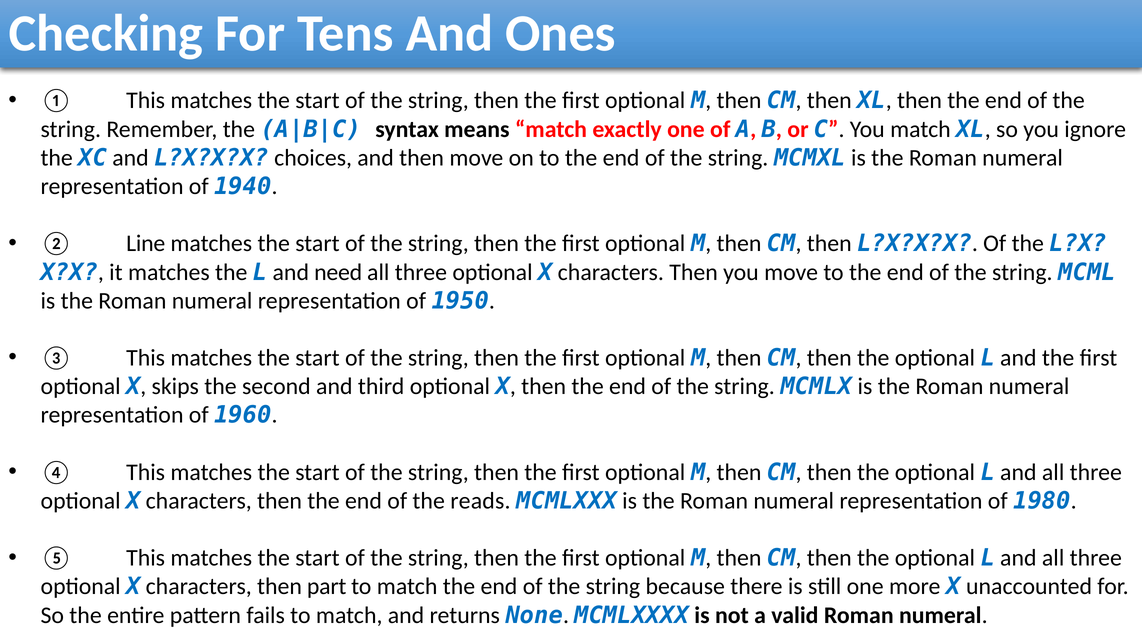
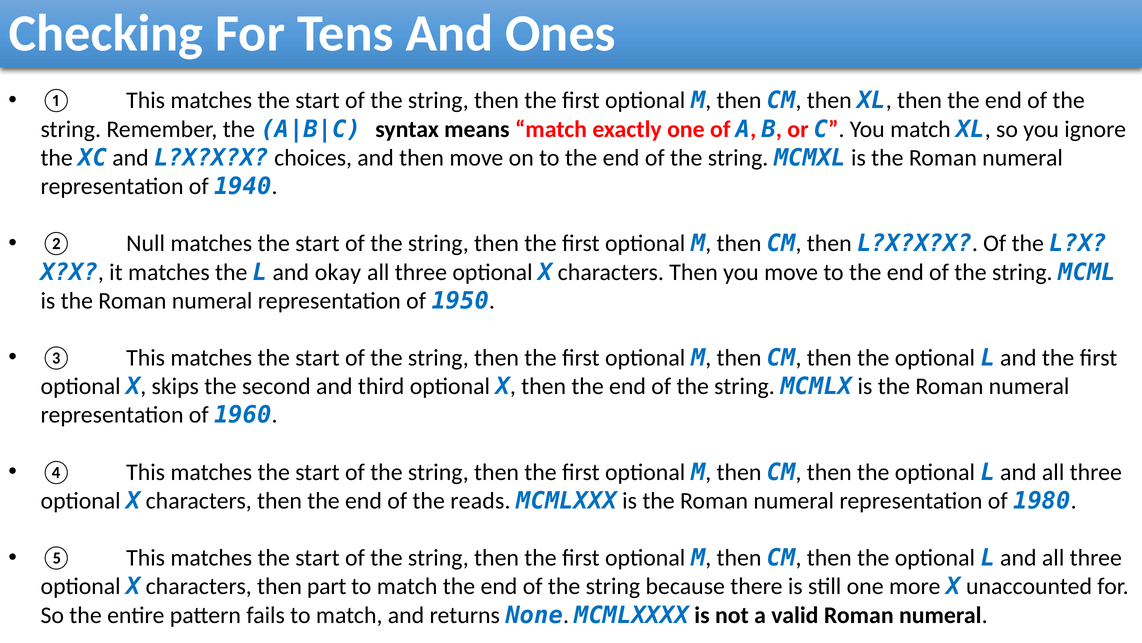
Line: Line -> Null (146, 243)
need: need -> okay (338, 272)
